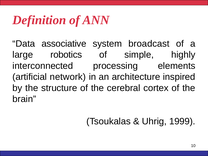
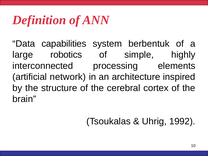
associative: associative -> capabilities (64, 44)
broadcast: broadcast -> berbentuk (149, 44)
1999: 1999 -> 1992 (182, 121)
